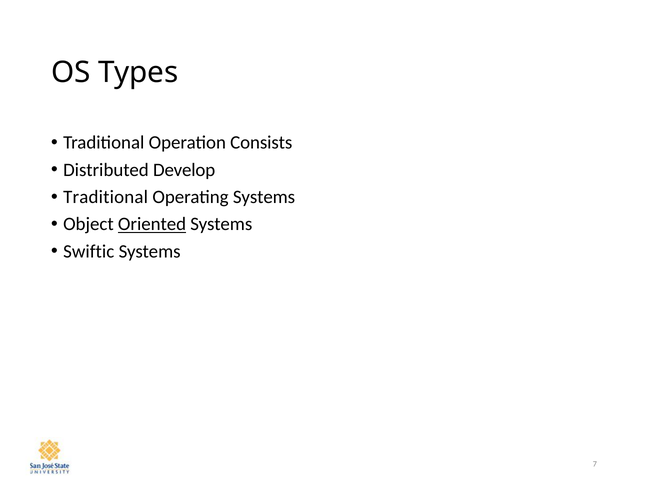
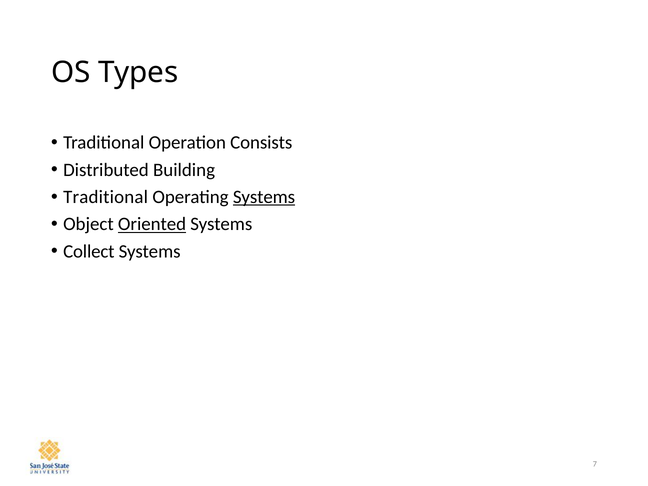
Develop: Develop -> Building (184, 170)
Systems underline: none -> present (264, 197)
Swiftic: Swiftic -> Collect (89, 251)
